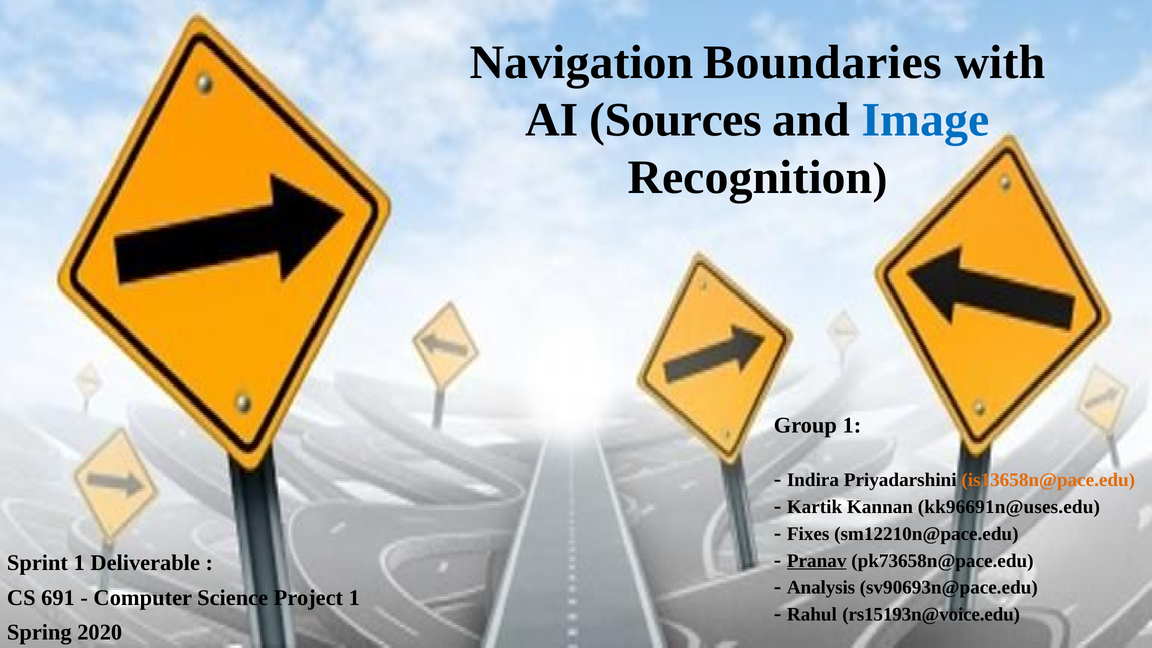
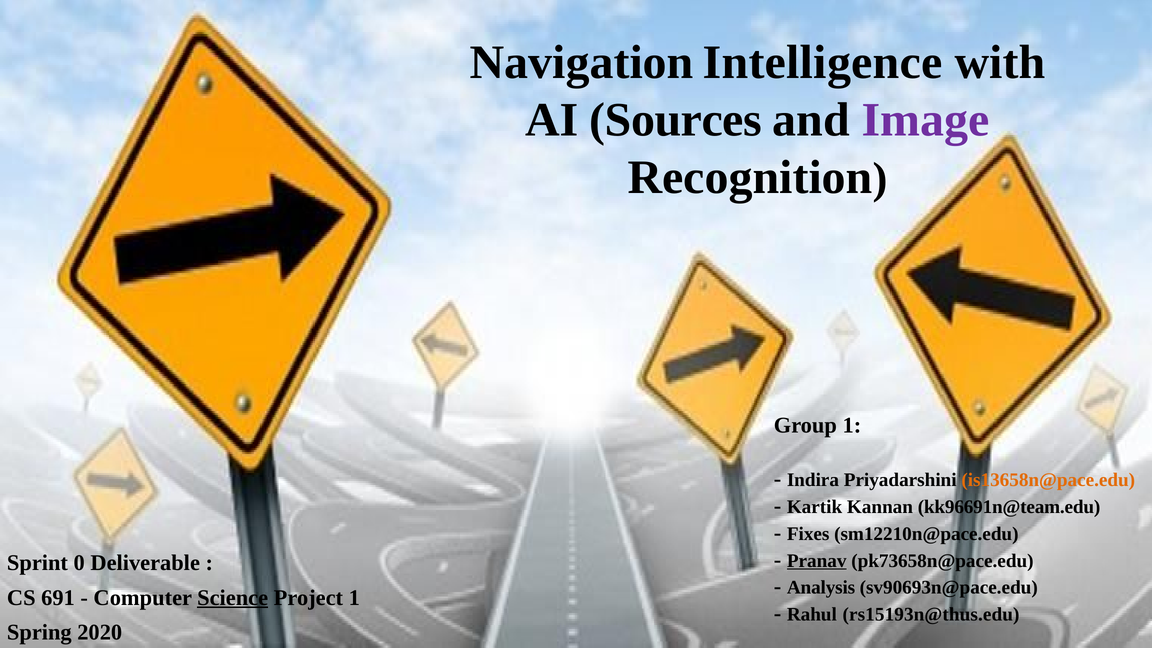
Boundaries: Boundaries -> Intelligence (823, 62)
Image colour: blue -> purple (926, 120)
kk96691n@uses.edu: kk96691n@uses.edu -> kk96691n@team.edu (1009, 507)
Sprint 1: 1 -> 0 (79, 563)
Science underline: none -> present (233, 598)
rs15193n@voice.edu: rs15193n@voice.edu -> rs15193n@thus.edu (931, 615)
